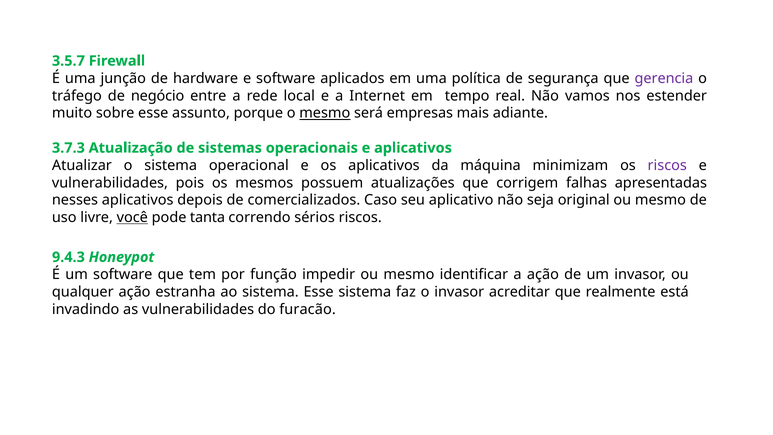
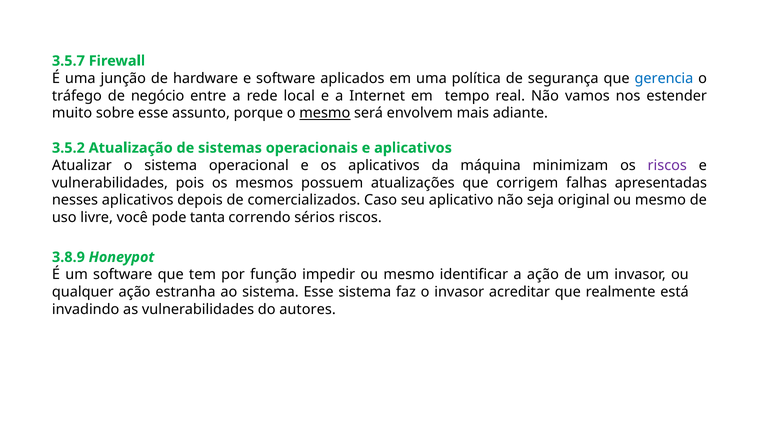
gerencia colour: purple -> blue (664, 78)
empresas: empresas -> envolvem (420, 113)
3.7.3: 3.7.3 -> 3.5.2 (68, 148)
você underline: present -> none (132, 217)
9.4.3: 9.4.3 -> 3.8.9 (68, 257)
furacão: furacão -> autores (308, 309)
